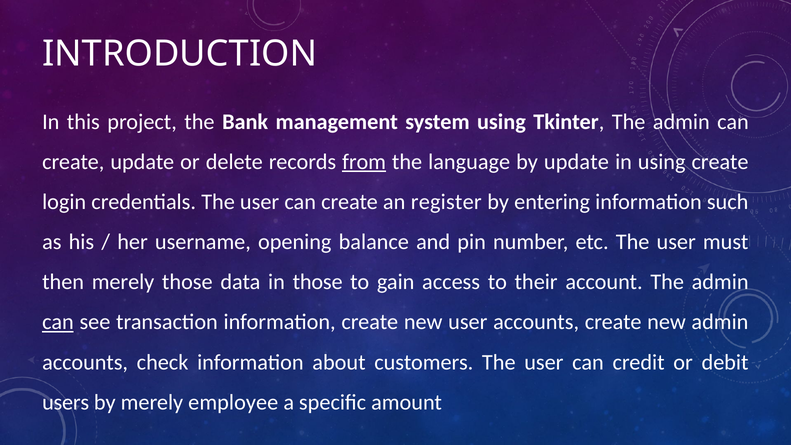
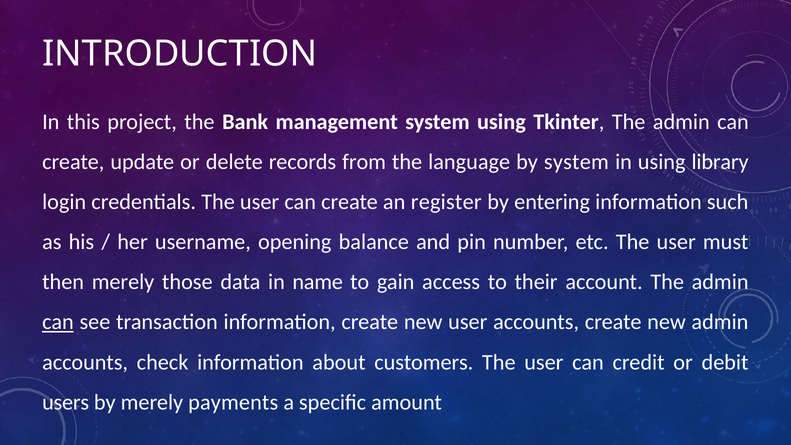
from underline: present -> none (364, 162)
by update: update -> system (576, 162)
using create: create -> library (720, 162)
in those: those -> name (318, 282)
employee: employee -> payments (233, 402)
